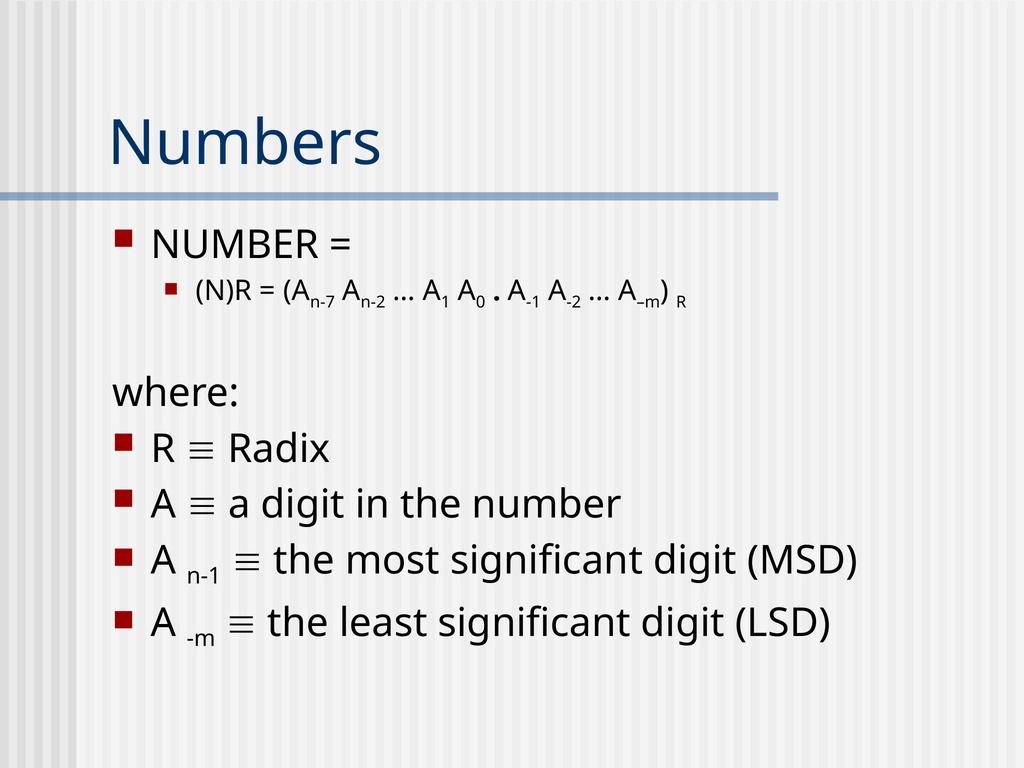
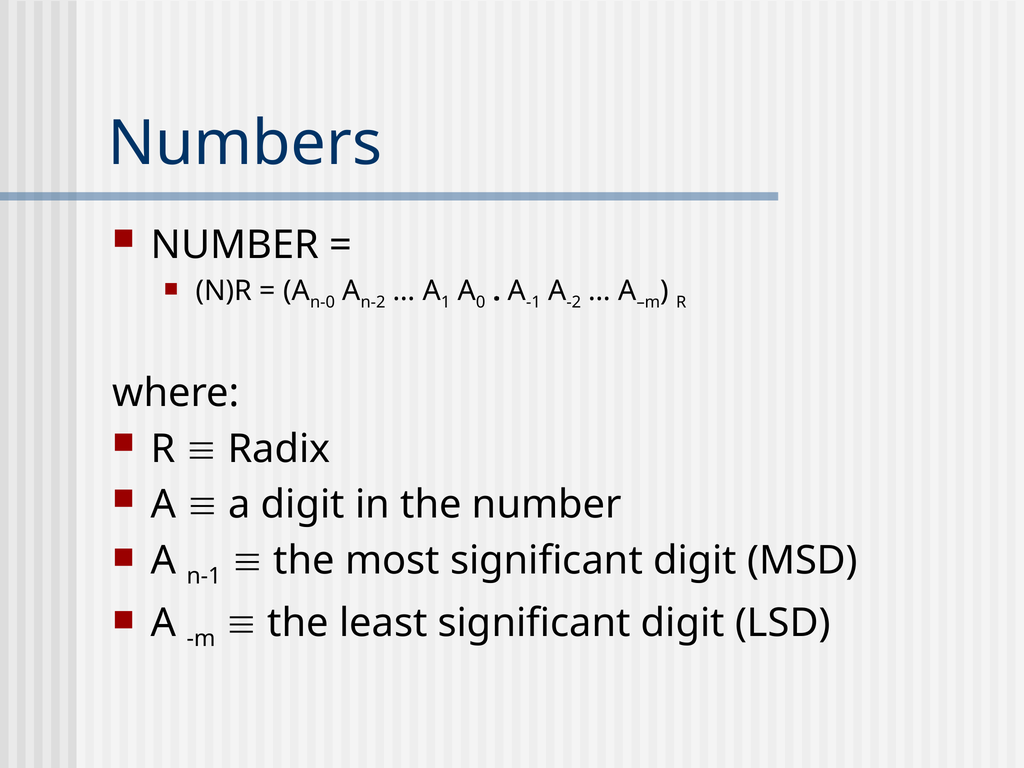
n-7: n-7 -> n-0 (323, 302)
